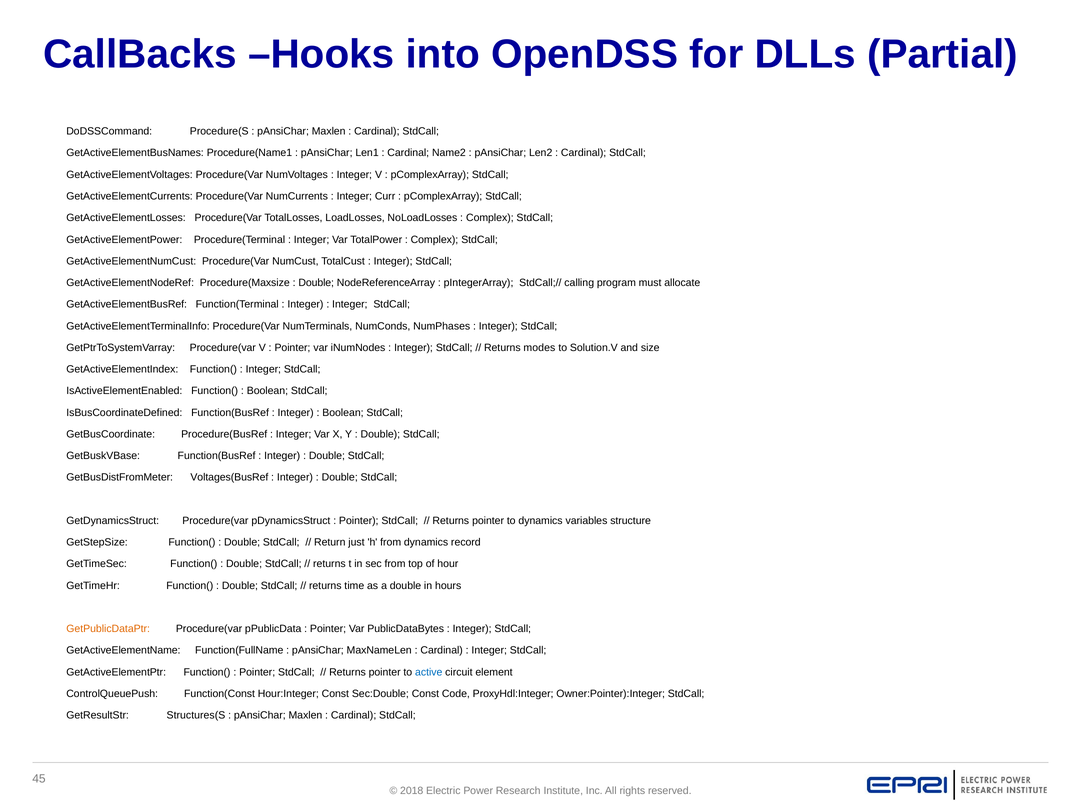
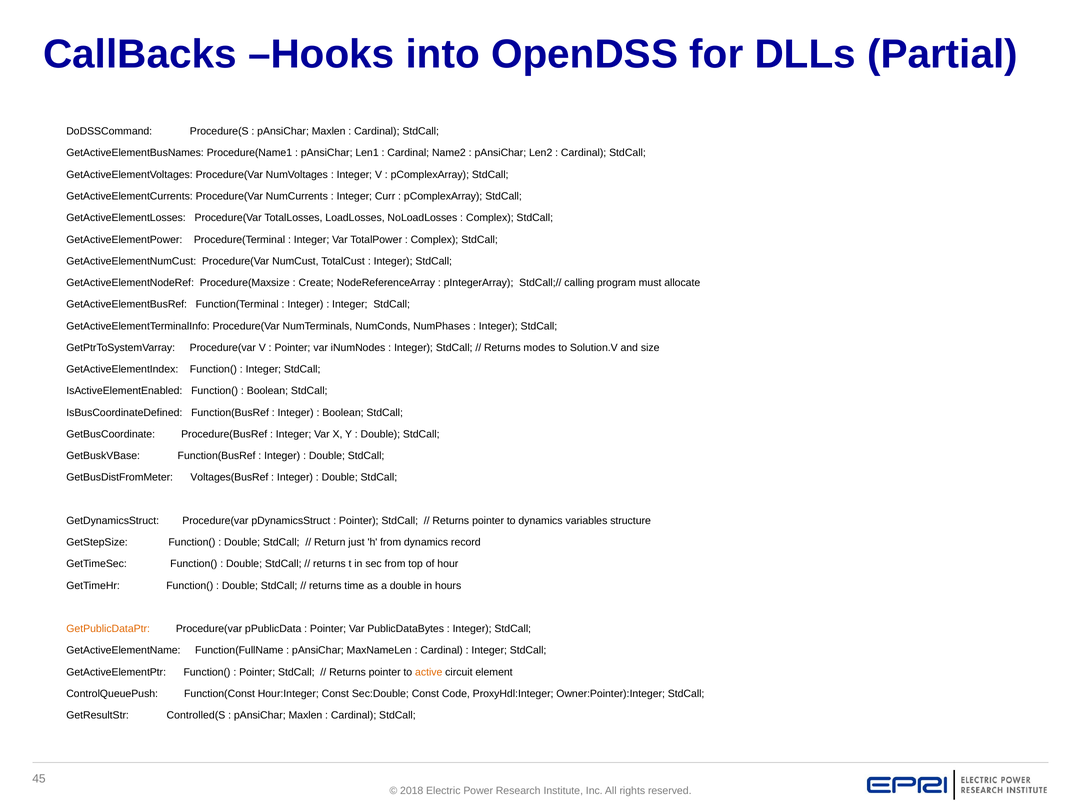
Double: Double -> Create (316, 283)
active colour: blue -> orange (429, 672)
Structures(S: Structures(S -> Controlled(S (196, 715)
